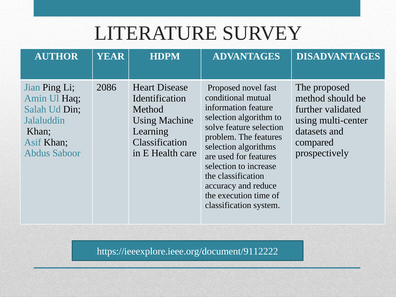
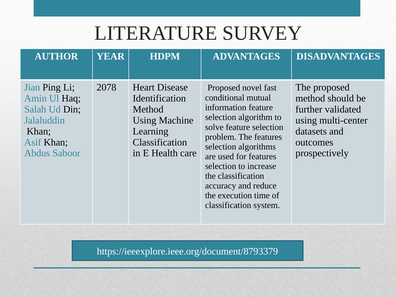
2086: 2086 -> 2078 (106, 87)
compared: compared -> outcomes (314, 142)
https://ieeexplore.ieee.org/document/9112222: https://ieeexplore.ieee.org/document/9112222 -> https://ieeexplore.ieee.org/document/8793379 (187, 251)
